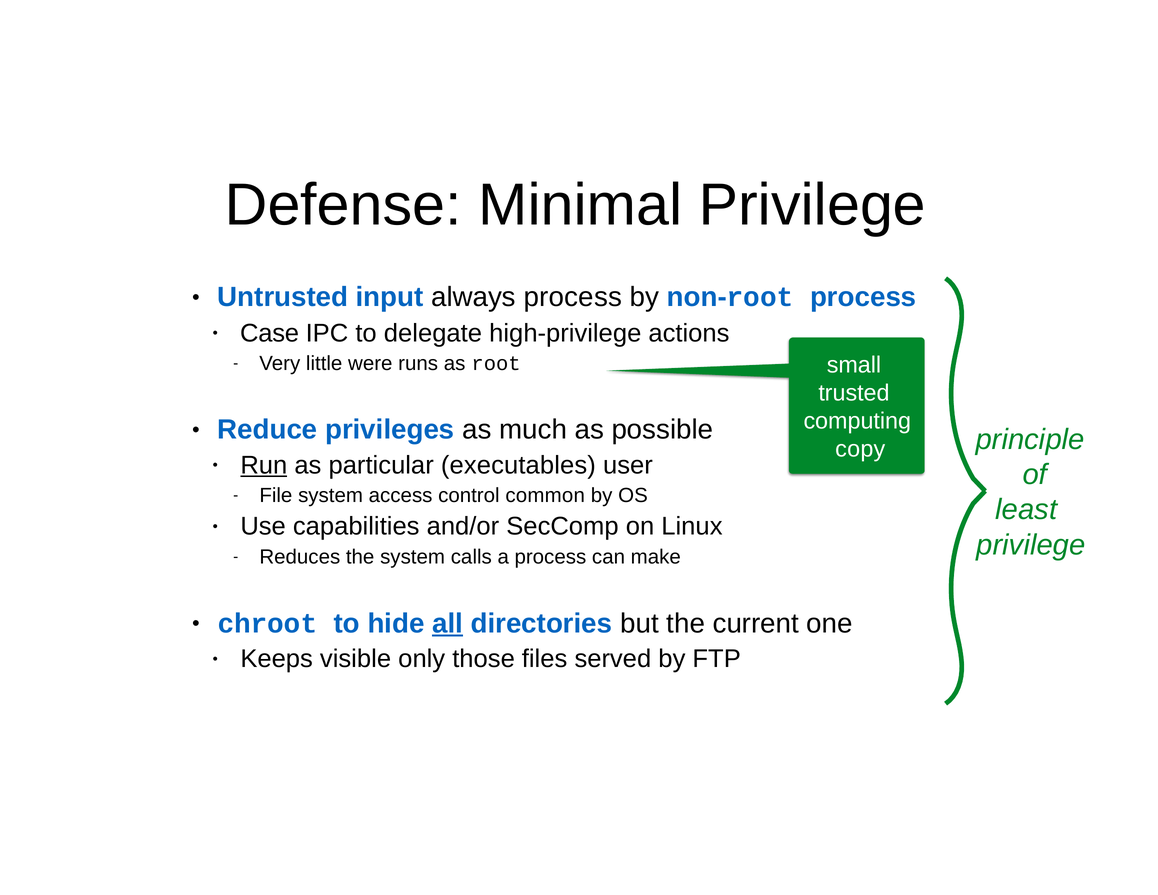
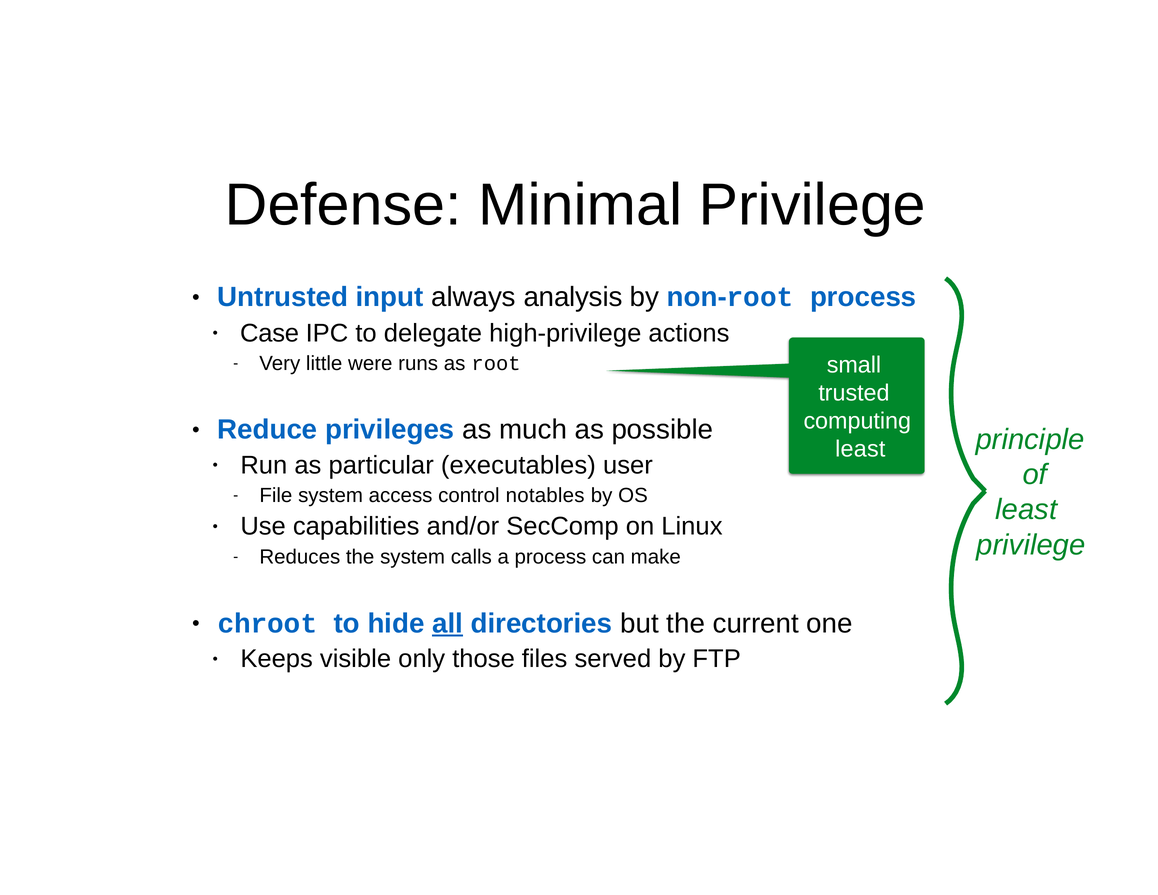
always process: process -> analysis (573, 297)
copy: copy -> least (860, 449)
Run underline: present -> none (264, 465)
common: common -> notables (545, 496)
